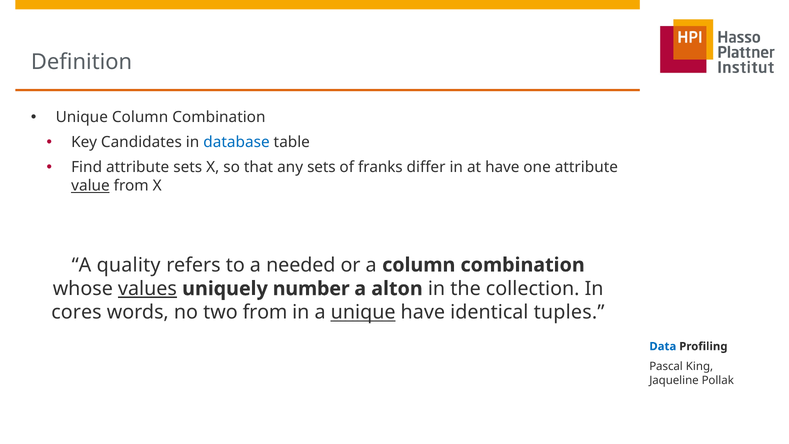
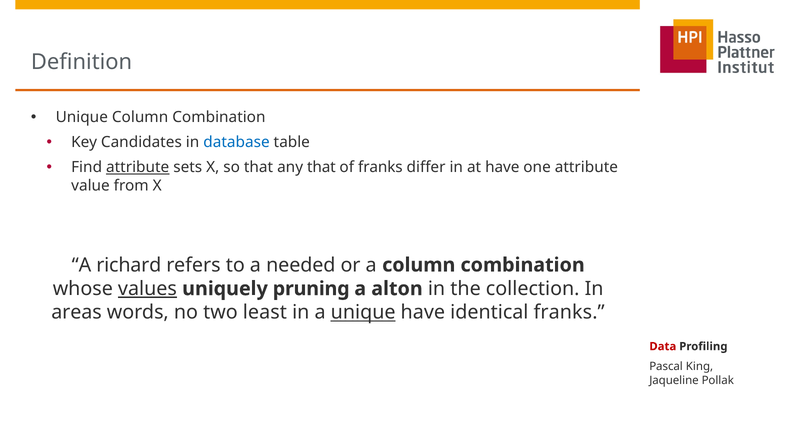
attribute underline: none -> present (138, 167)
any sets: sets -> that (321, 167)
value underline: present -> none (90, 186)
quality: quality -> richard (129, 265)
number: number -> pruning (311, 289)
cores: cores -> areas (77, 312)
two from: from -> least (265, 312)
identical tuples: tuples -> franks (569, 312)
Data colour: blue -> red (663, 346)
